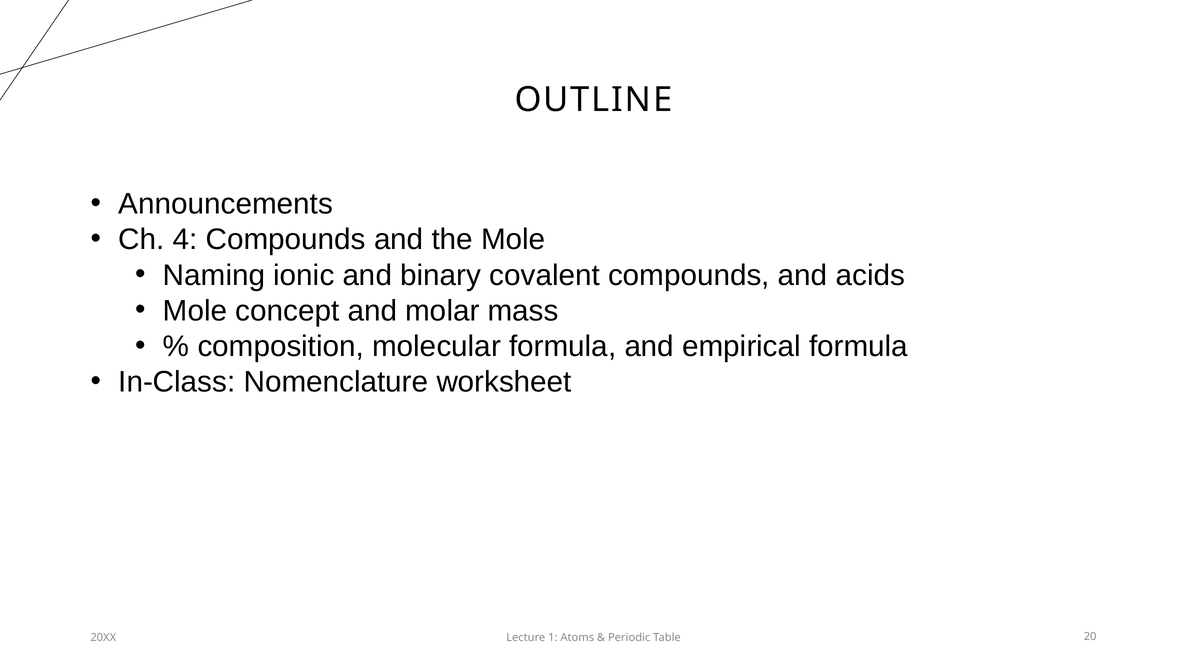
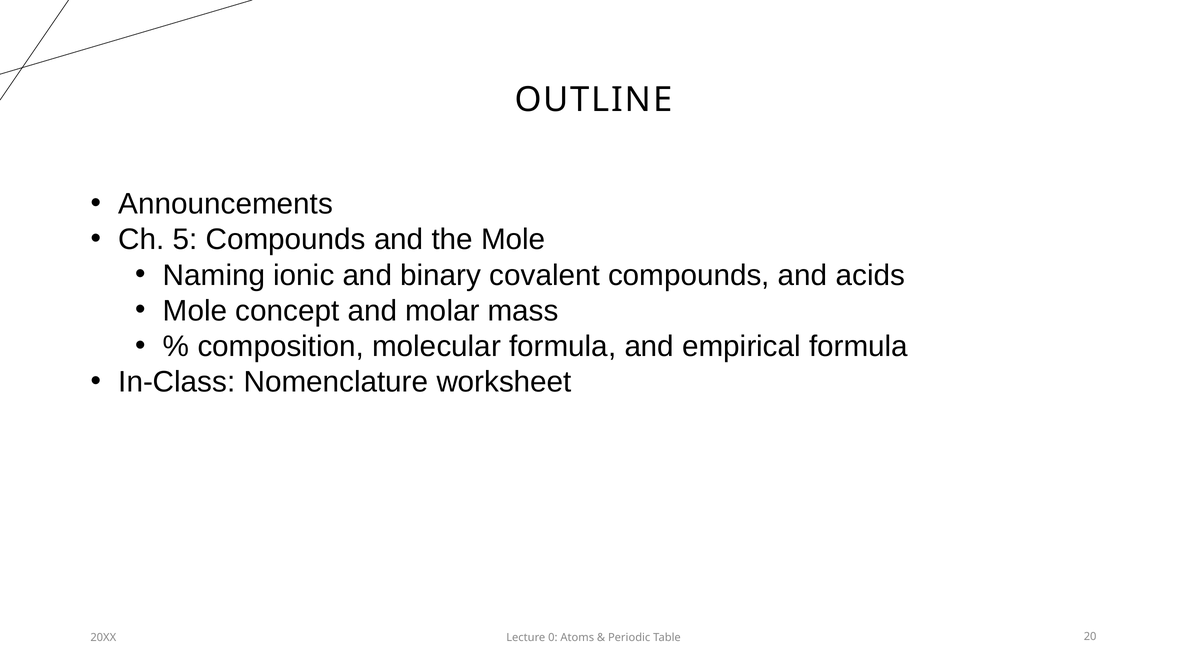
4: 4 -> 5 (185, 239)
1: 1 -> 0 (553, 637)
